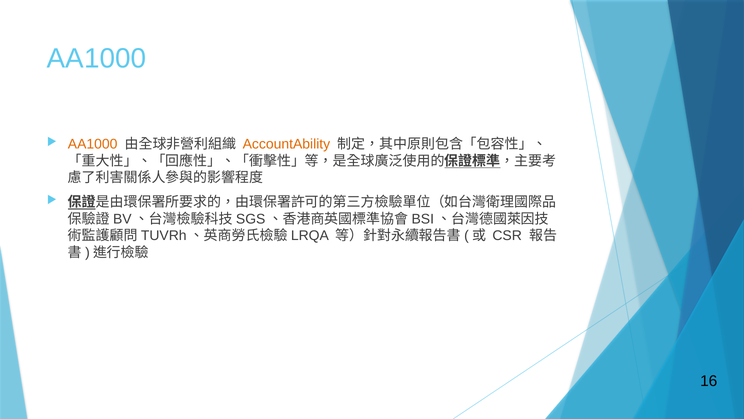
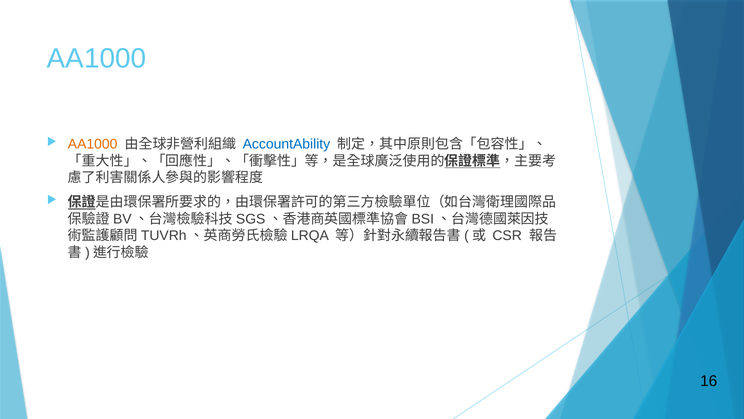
AccountAbility colour: orange -> blue (286, 144)
